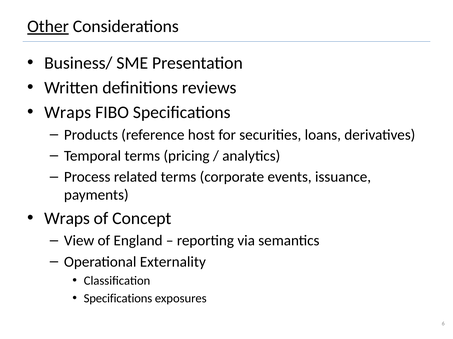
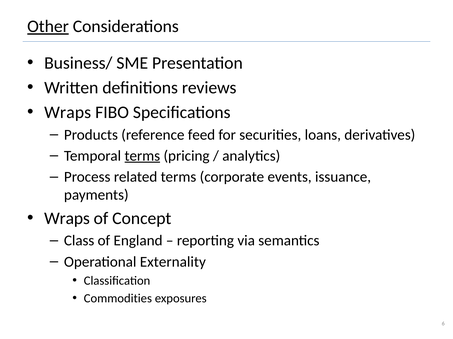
host: host -> feed (201, 135)
terms underline: none -> present (142, 156)
View: View -> Class (79, 241)
Specifications: Specifications -> Commodities (118, 299)
